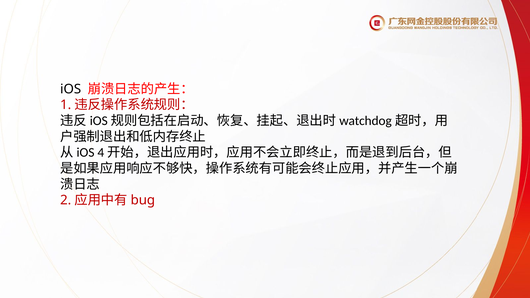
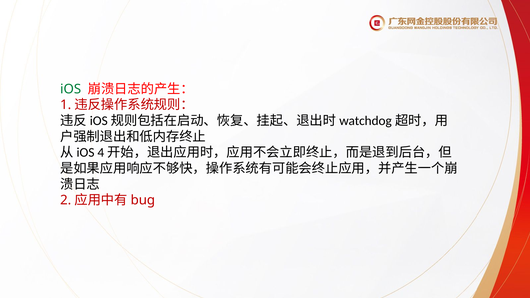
iOS colour: black -> green (71, 89)
